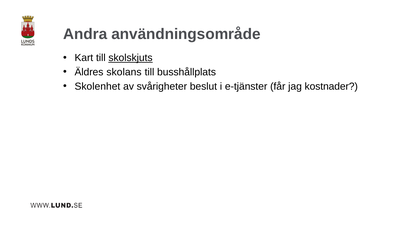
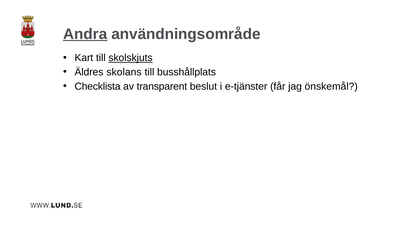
Andra underline: none -> present (85, 34)
Skolenhet: Skolenhet -> Checklista (98, 86)
svårigheter: svårigheter -> transparent (162, 86)
kostnader: kostnader -> önskemål (331, 86)
